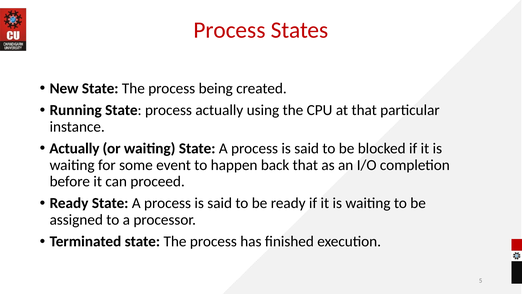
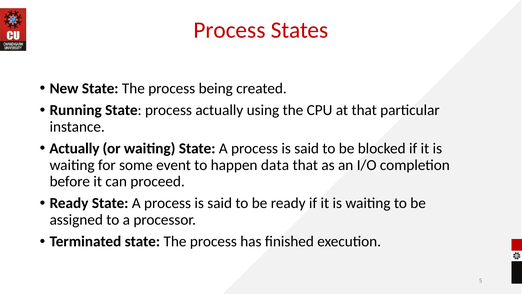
back: back -> data (275, 165)
